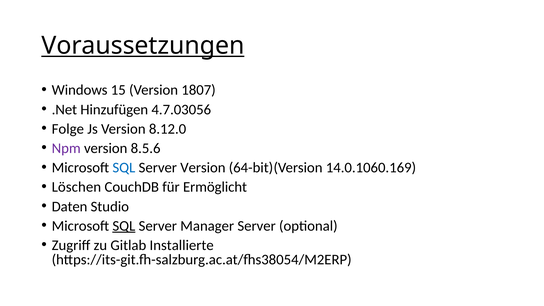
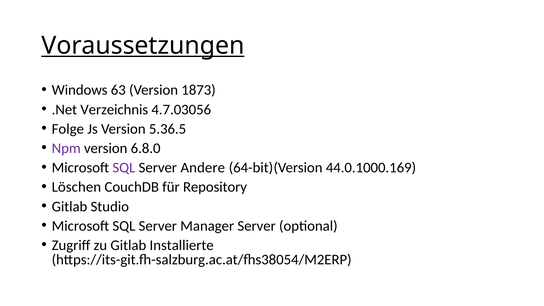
15: 15 -> 63 (118, 90)
1807: 1807 -> 1873 (199, 90)
Hinzufügen: Hinzufügen -> Verzeichnis (114, 109)
8.12.0: 8.12.0 -> 5.36.5 (168, 129)
8.5.6: 8.5.6 -> 6.8.0 (146, 148)
SQL colour: blue -> purple (124, 168)
Server Version: Version -> Andere (203, 168)
14.0.1060.169: 14.0.1060.169 -> 44.0.1000.169 (371, 168)
Ermöglicht: Ermöglicht -> Repository (215, 187)
Daten: Daten -> Gitlab (69, 207)
SQL underline: present -> none (124, 226)
